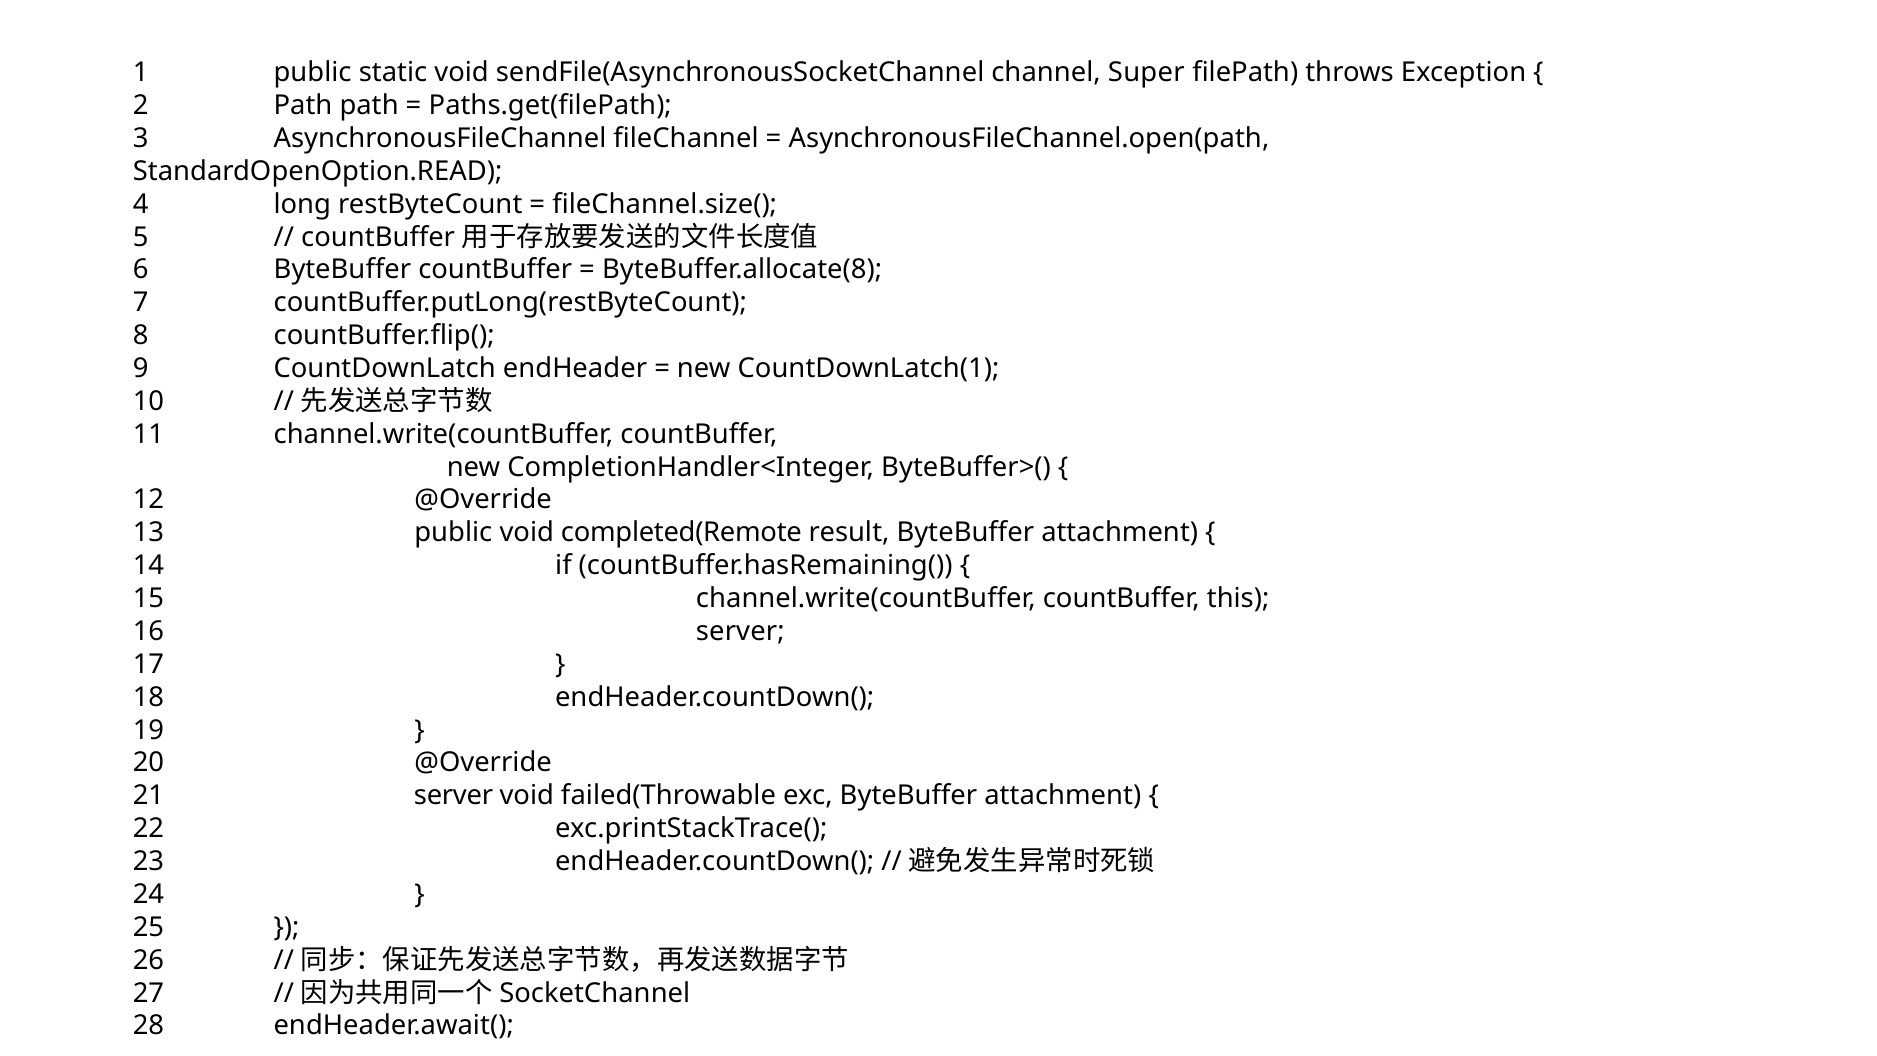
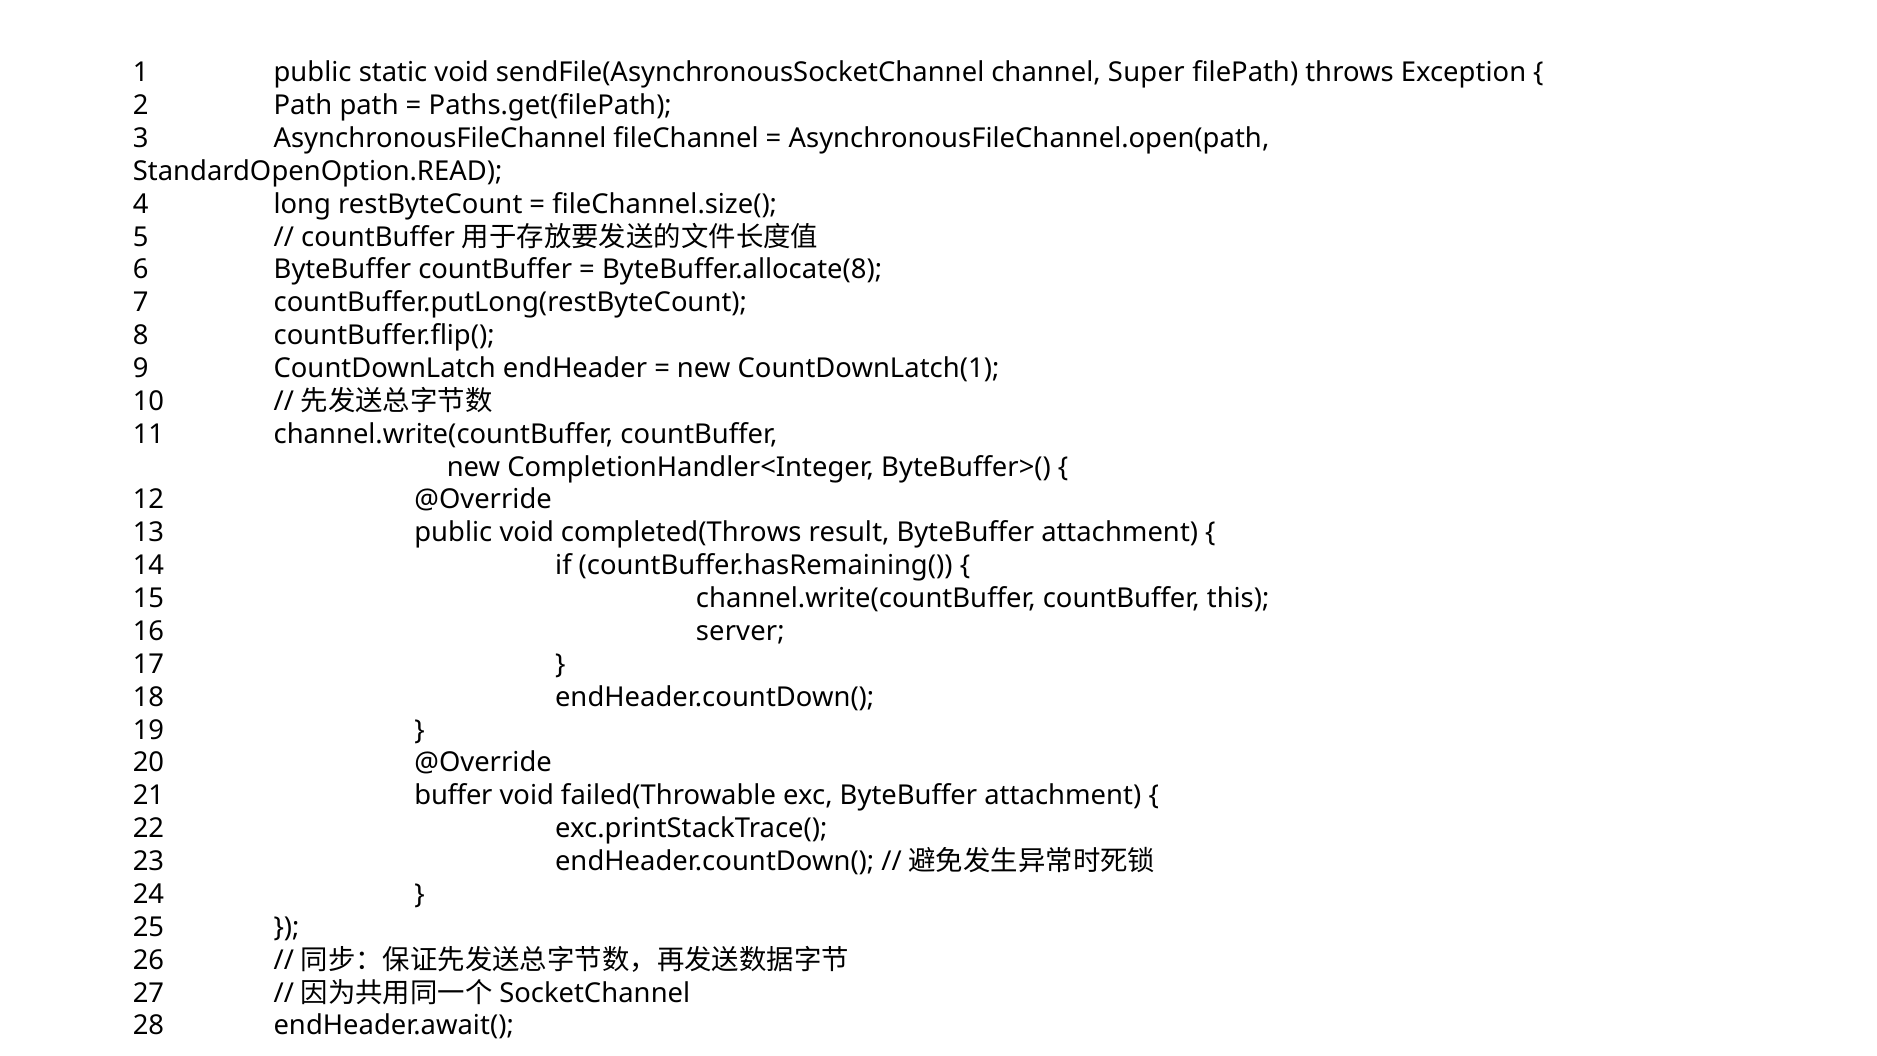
completed(Remote: completed(Remote -> completed(Throws (681, 533)
21 server: server -> buffer (453, 796)
